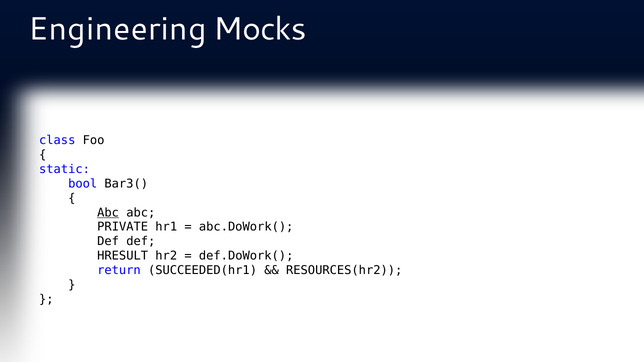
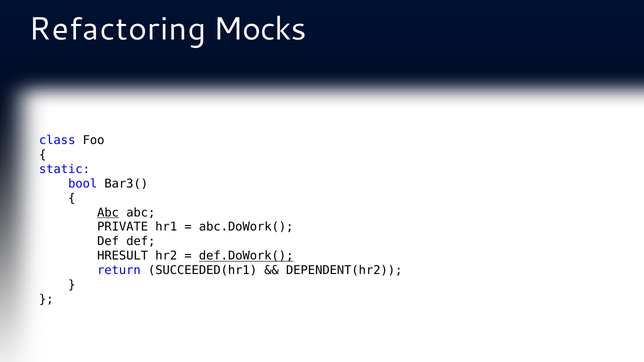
Engineering: Engineering -> Refactoring (117, 29)
def.DoWork( underline: none -> present (246, 256)
RESOURCES(hr2: RESOURCES(hr2 -> DEPENDENT(hr2 (344, 271)
